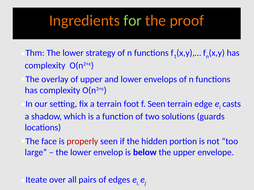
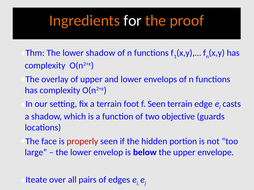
for colour: light green -> white (133, 21)
lower strategy: strategy -> shadow (100, 53)
solutions: solutions -> objective (178, 117)
